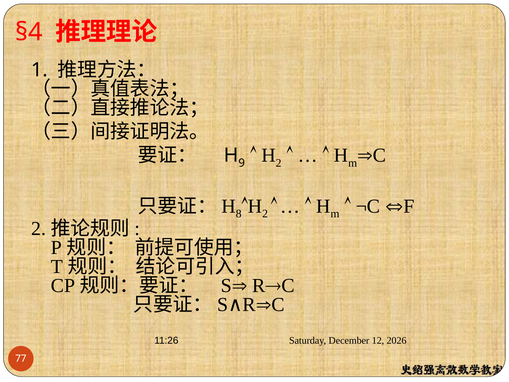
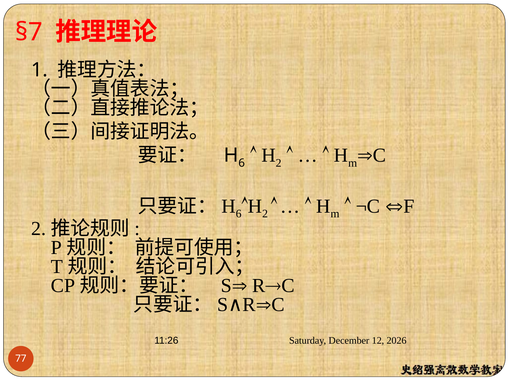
§4: §4 -> §7 (29, 32)
9: 9 -> 6 (242, 163)
8: 8 -> 6 (239, 214)
